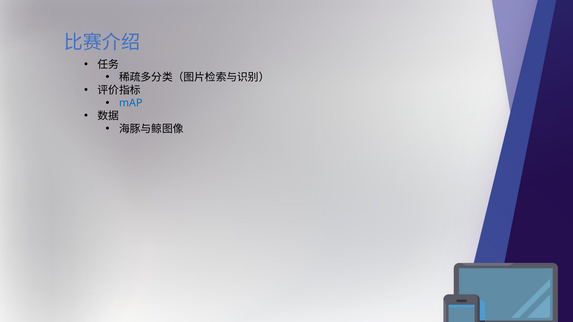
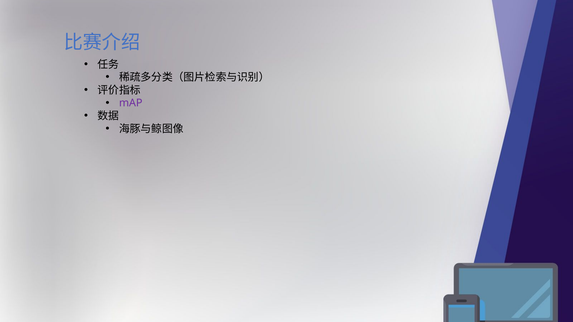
mAP colour: blue -> purple (131, 103)
